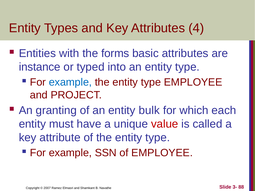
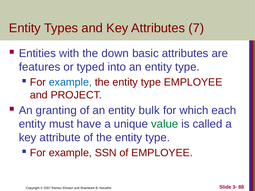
4: 4 -> 7 (196, 28)
forms: forms -> down (115, 53)
instance: instance -> features (40, 67)
value colour: red -> green (165, 124)
